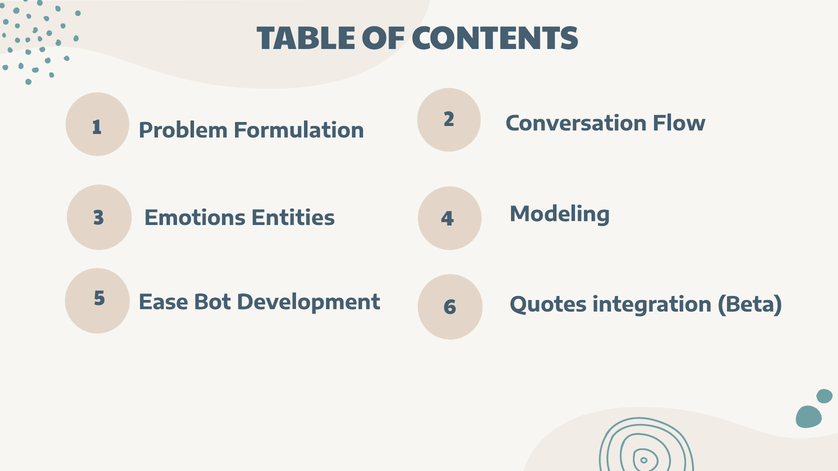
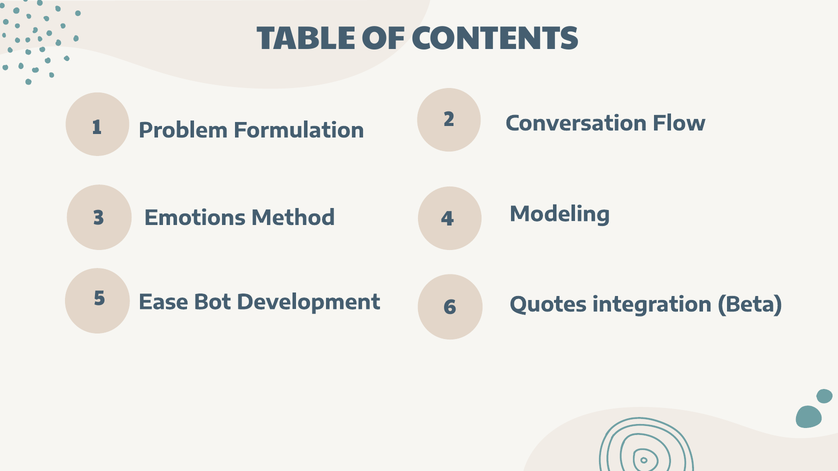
Entities: Entities -> Method (293, 218)
